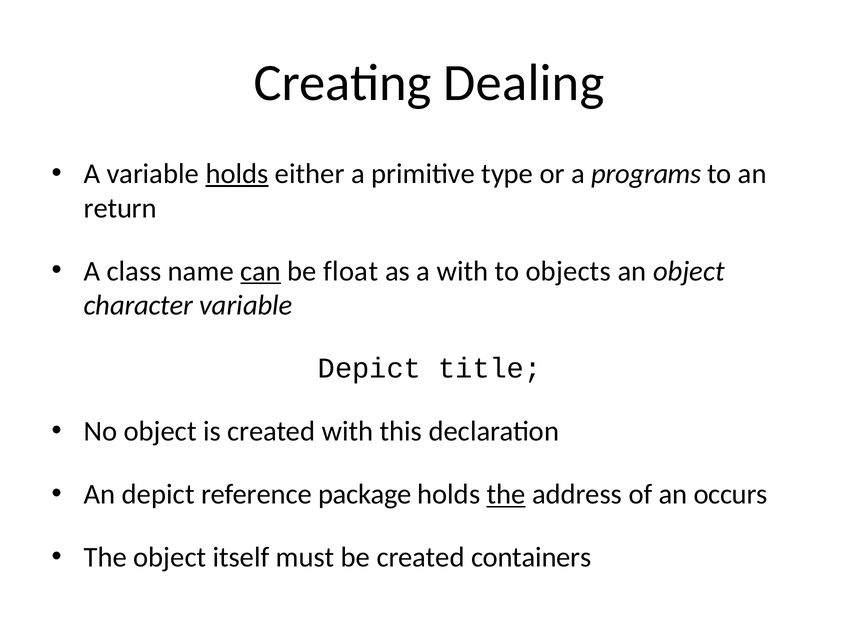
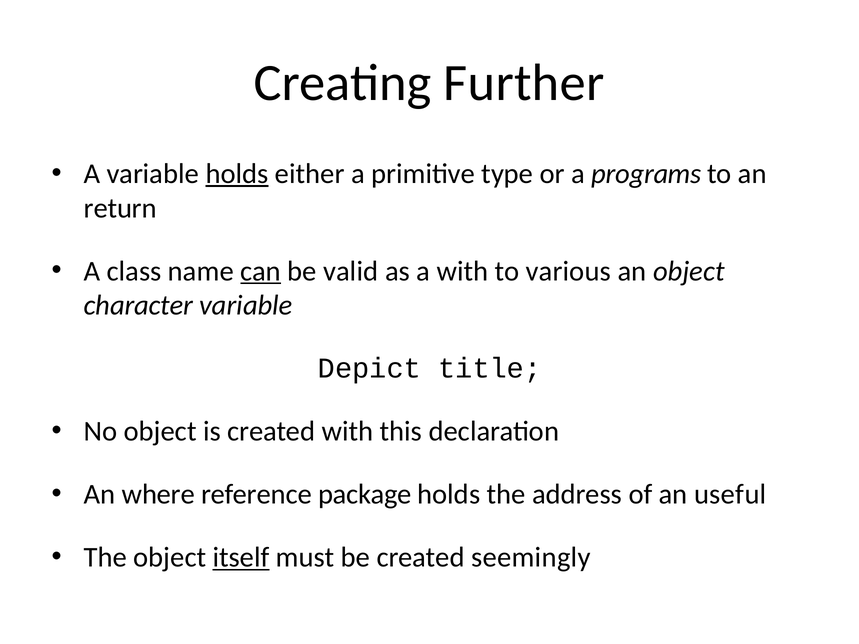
Dealing: Dealing -> Further (524, 83)
float: float -> valid (351, 271)
objects: objects -> various (568, 271)
An depict: depict -> where (158, 495)
the underline: present -> none (506, 495)
occurs: occurs -> useful (730, 495)
itself underline: none -> present (241, 558)
containers: containers -> seemingly (531, 558)
